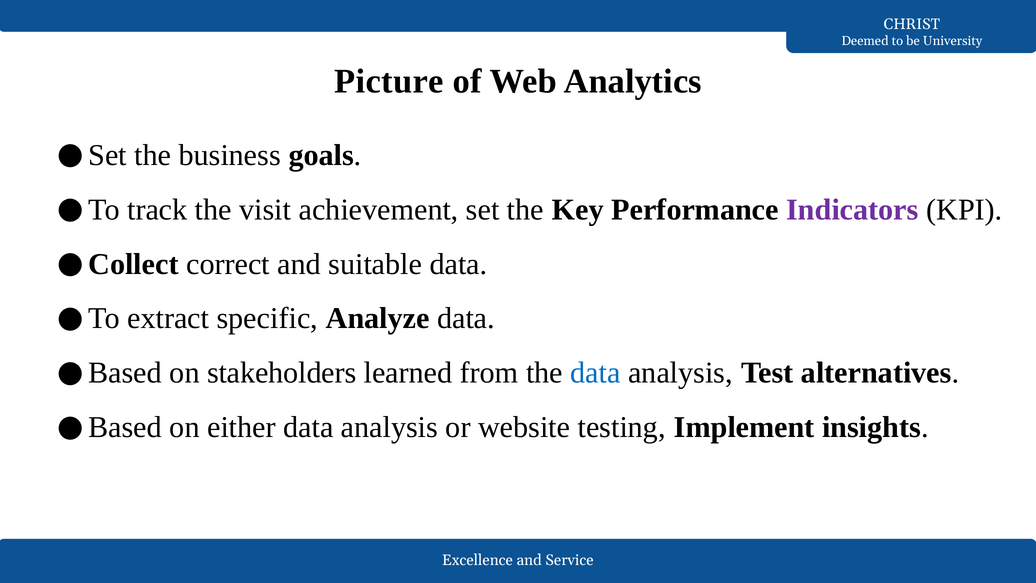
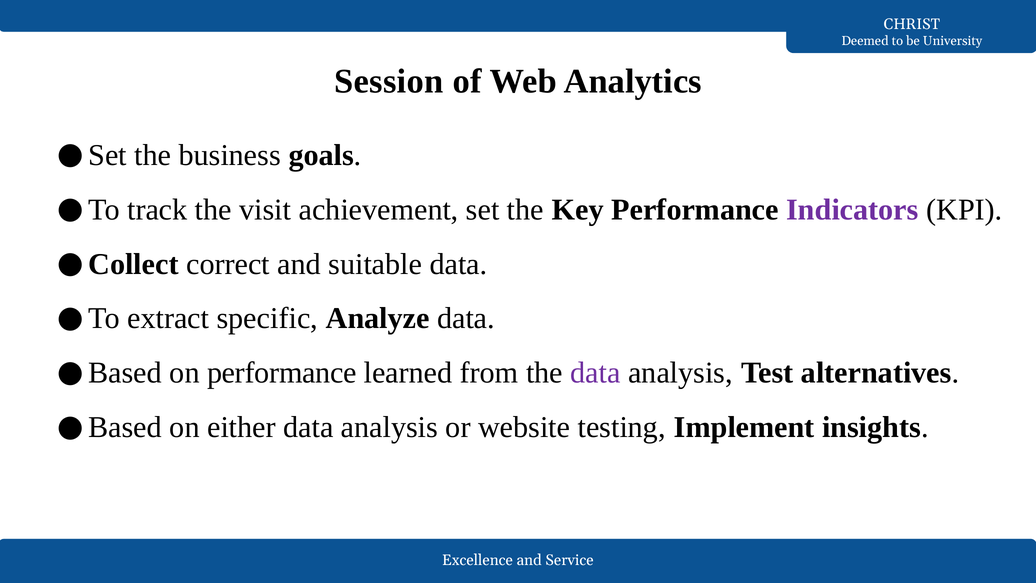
Picture: Picture -> Session (389, 81)
on stakeholders: stakeholders -> performance (282, 373)
data colour: blue -> purple (595, 373)
